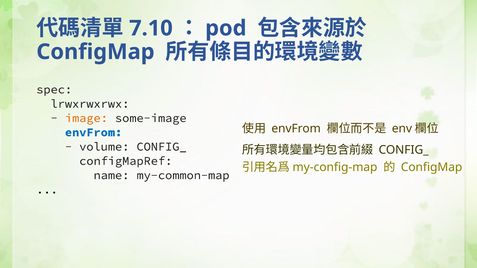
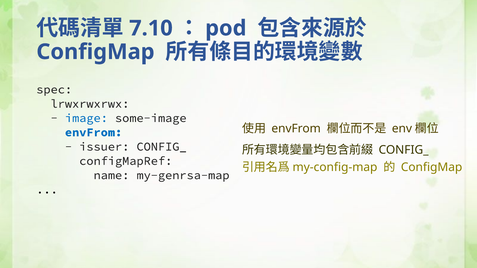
image colour: orange -> blue (86, 118)
volume: volume -> issuer (104, 147)
my-common-map: my-common-map -> my-genrsa-map (183, 175)
